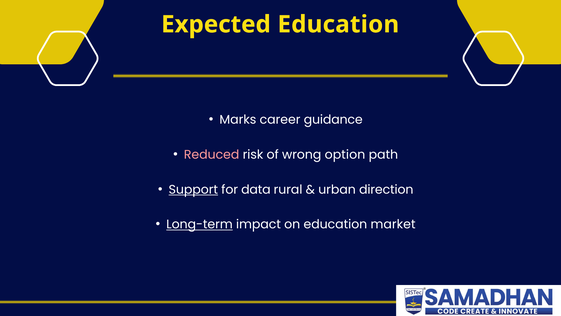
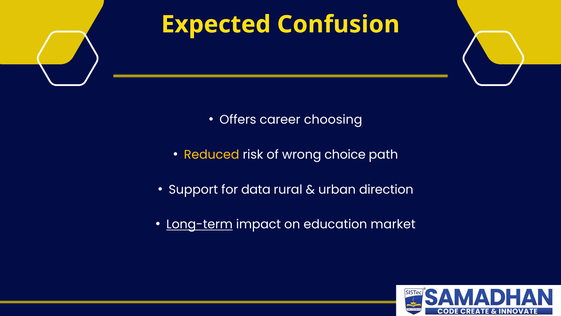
Expected Education: Education -> Confusion (338, 24)
Marks: Marks -> Offers (238, 120)
guidance: guidance -> choosing (333, 120)
Reduced colour: pink -> yellow (212, 154)
option: option -> choice (345, 154)
Support underline: present -> none (193, 189)
